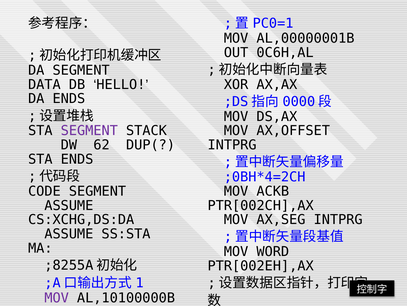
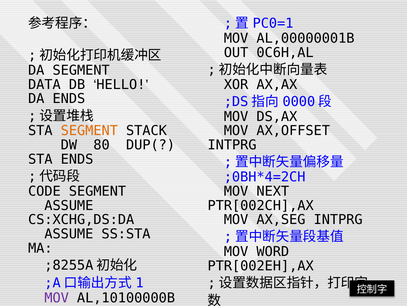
SEGMENT colour: purple -> orange (89, 130)
62: 62 -> 80 (102, 145)
ACKB: ACKB -> NEXT (273, 191)
